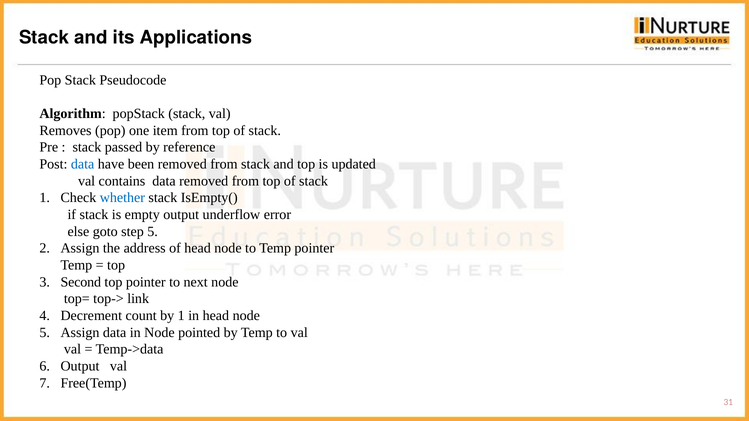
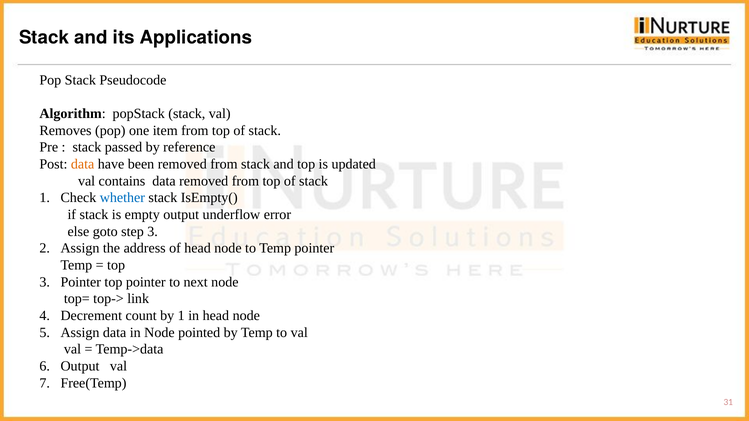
data colour: blue -> orange (83, 164)
step 5: 5 -> 3 (153, 232)
3 Second: Second -> Pointer (81, 282)
